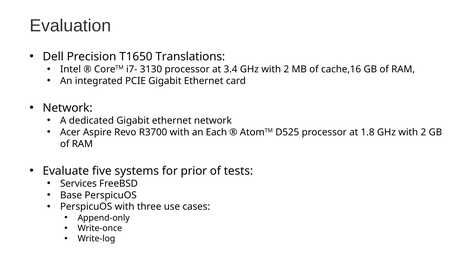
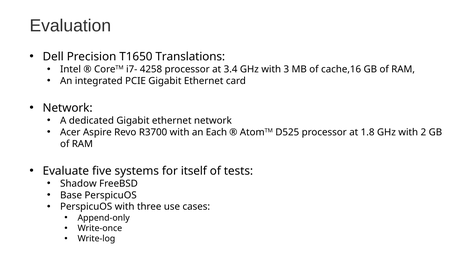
3130: 3130 -> 4258 (151, 69)
3.4 GHz with 2: 2 -> 3 (286, 69)
prior: prior -> itself (194, 171)
Services: Services -> Shadow (78, 184)
